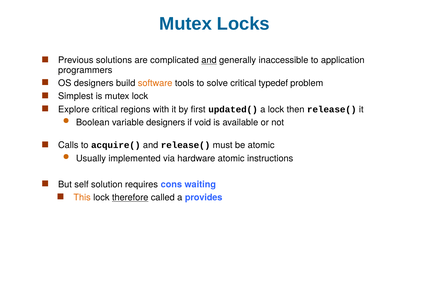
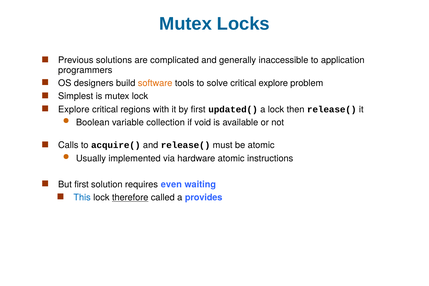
and underline: present -> none (209, 60)
critical typedef: typedef -> explore (273, 83)
variable designers: designers -> collection (166, 122)
But self: self -> first (82, 184)
cons: cons -> even (171, 184)
This colour: orange -> blue (82, 198)
